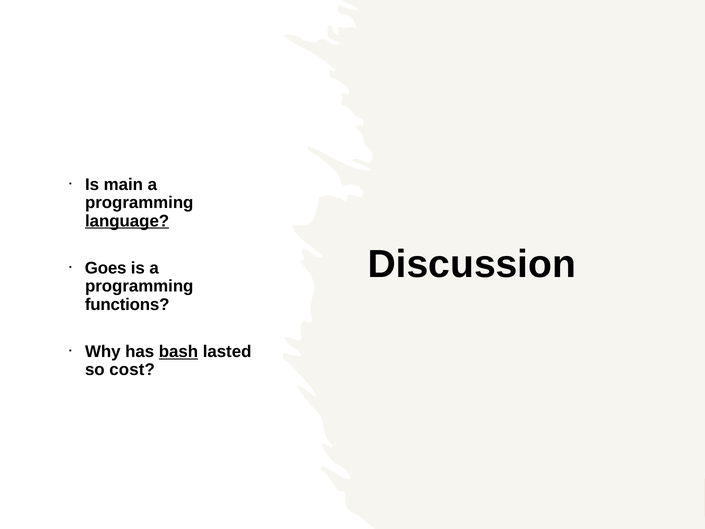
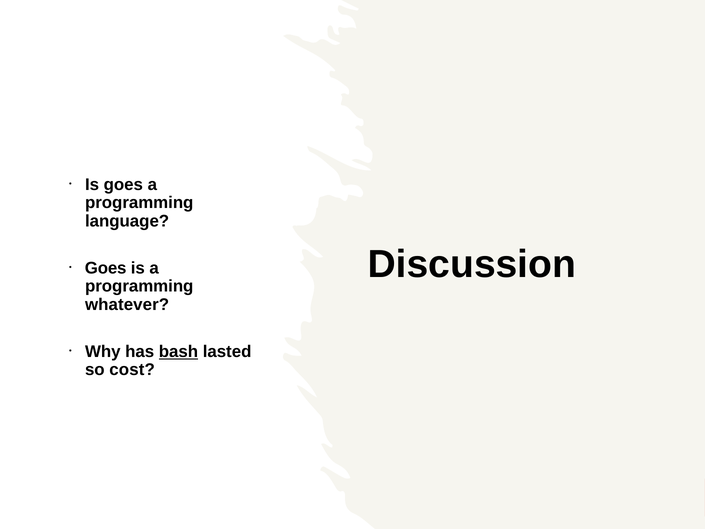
Is main: main -> goes (123, 184)
language underline: present -> none (127, 221)
functions: functions -> whatever (127, 304)
